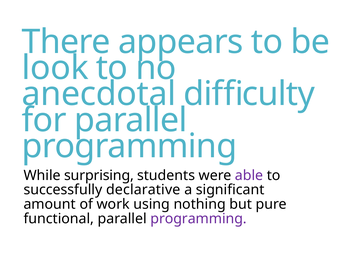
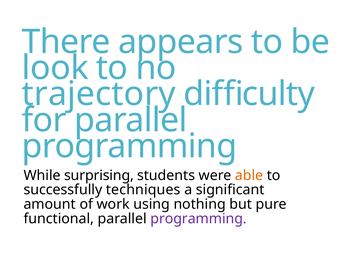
anecdotal: anecdotal -> trajectory (99, 94)
able colour: purple -> orange (249, 175)
declarative: declarative -> techniques (143, 190)
